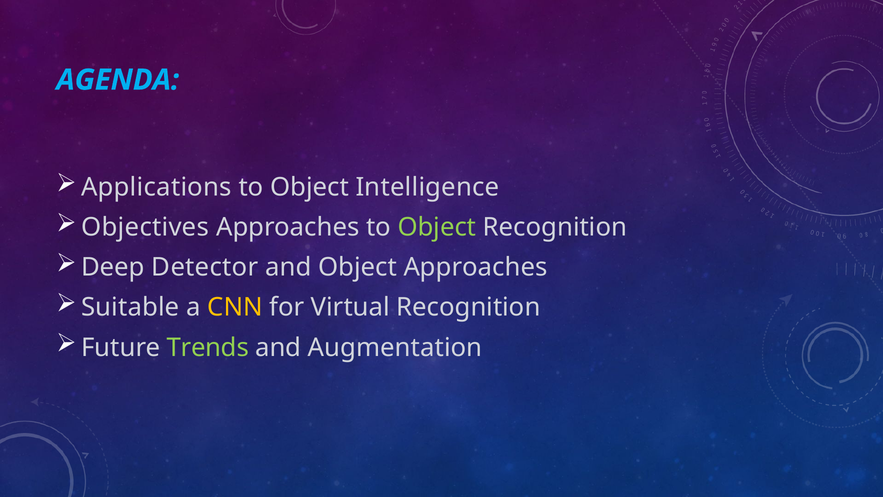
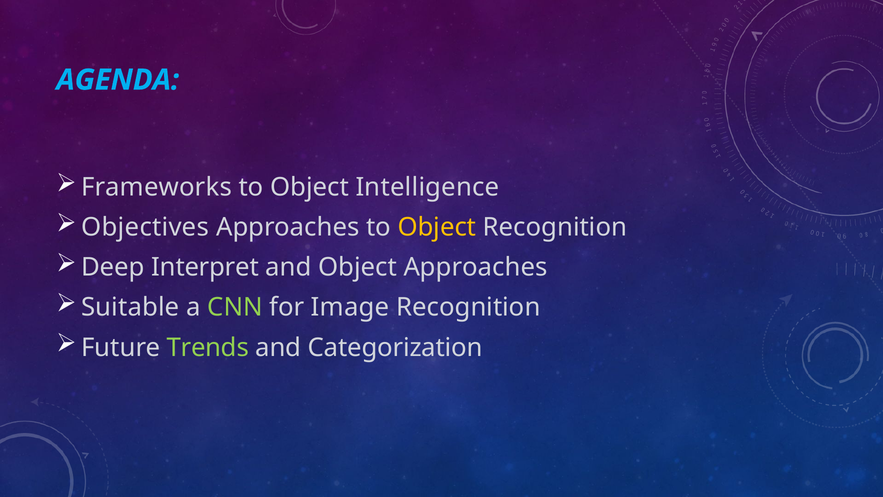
Applications: Applications -> Frameworks (157, 187)
Object colour: light green -> yellow (437, 227)
Detector: Detector -> Interpret (205, 267)
CNN colour: yellow -> light green (235, 307)
Virtual: Virtual -> Image (350, 307)
Augmentation: Augmentation -> Categorization (395, 347)
